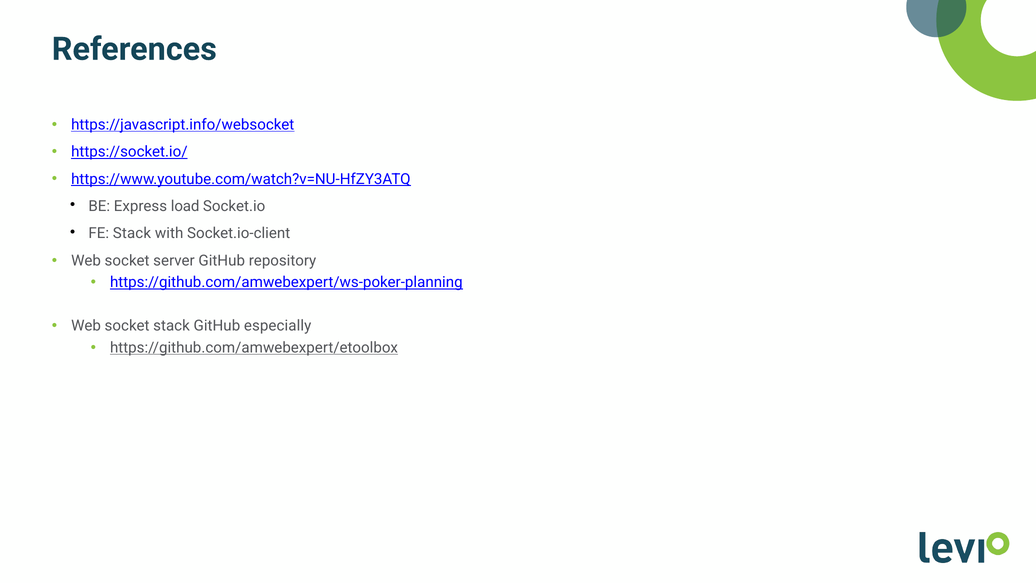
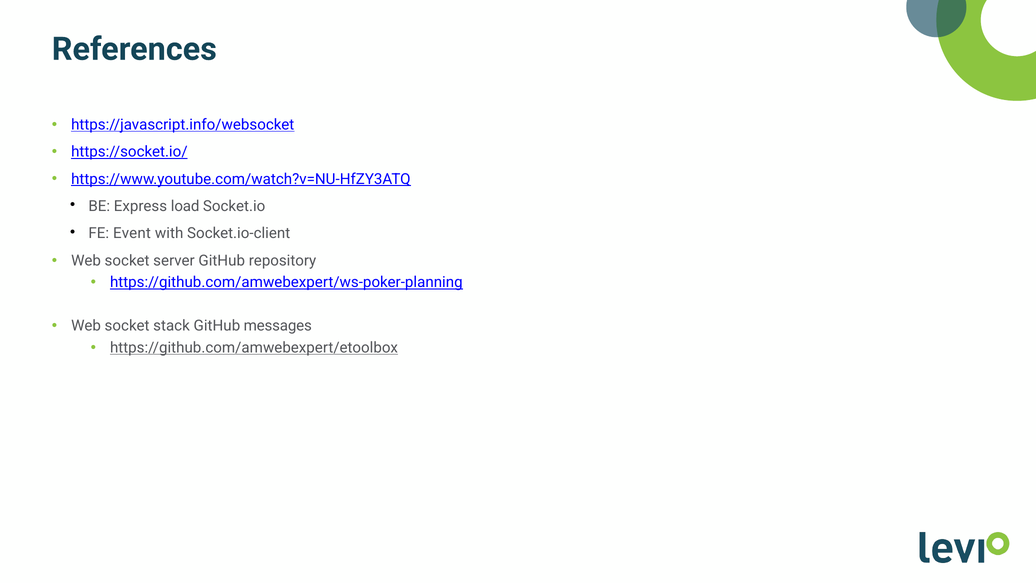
FE Stack: Stack -> Event (132, 233)
especially: especially -> messages (278, 326)
